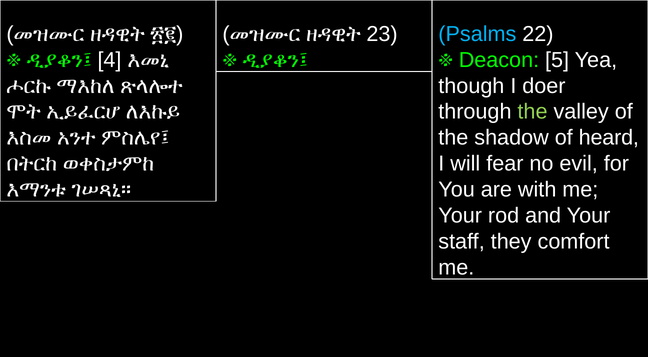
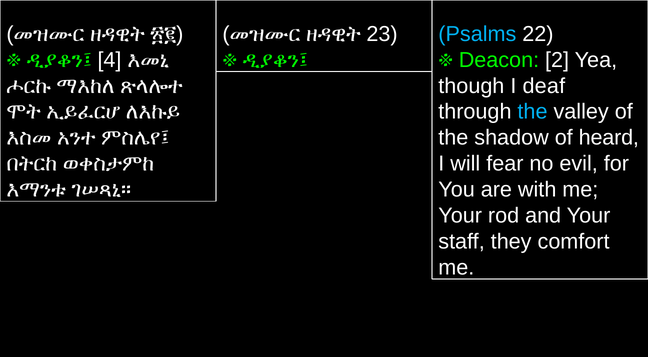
5: 5 -> 2 (557, 60)
doer: doer -> deaf (544, 86)
the colour: light green -> light blue (533, 112)
